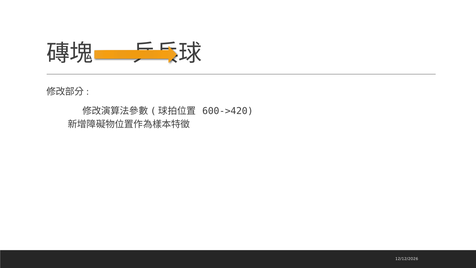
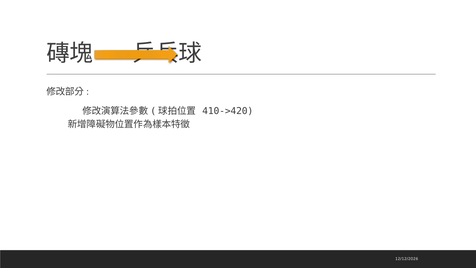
600->420: 600->420 -> 410->420 (228, 111)
